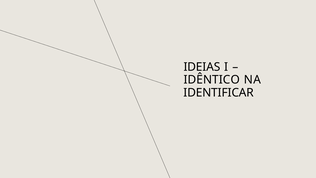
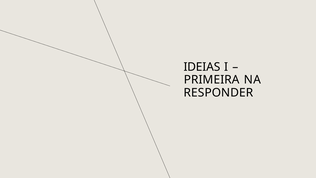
IDÊNTICO: IDÊNTICO -> PRIMEIRA (212, 80)
IDENTIFICAR: IDENTIFICAR -> RESPONDER (218, 92)
